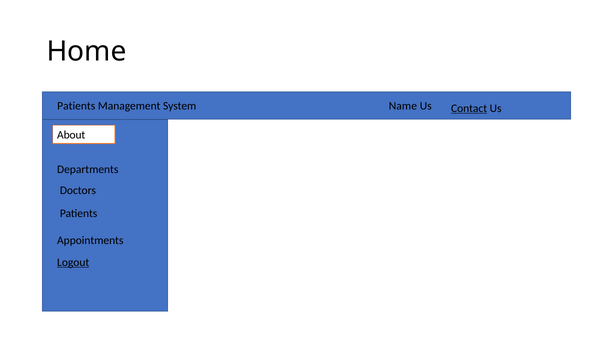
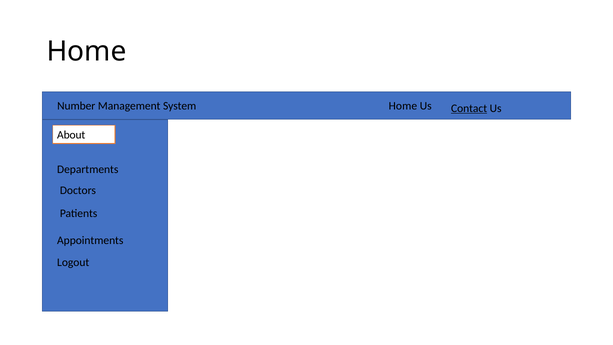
Patients: Patients -> Number (76, 106)
System Name: Name -> Home (403, 106)
Logout underline: present -> none (73, 262)
